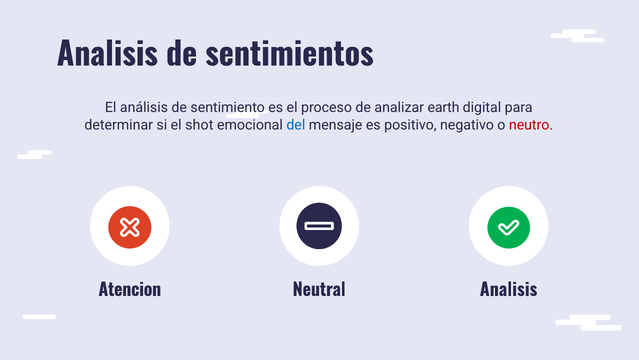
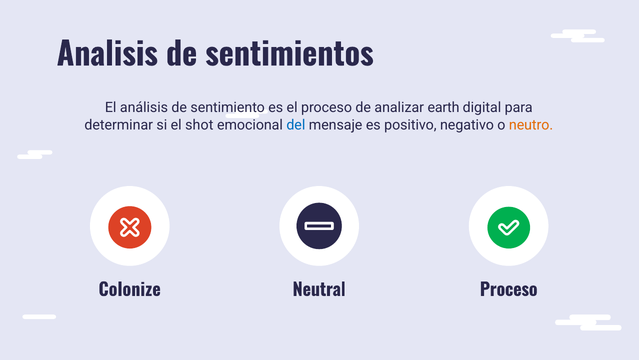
neutro colour: red -> orange (531, 125)
Atencion: Atencion -> Colonize (130, 290)
Neutral Analisis: Analisis -> Proceso (509, 290)
